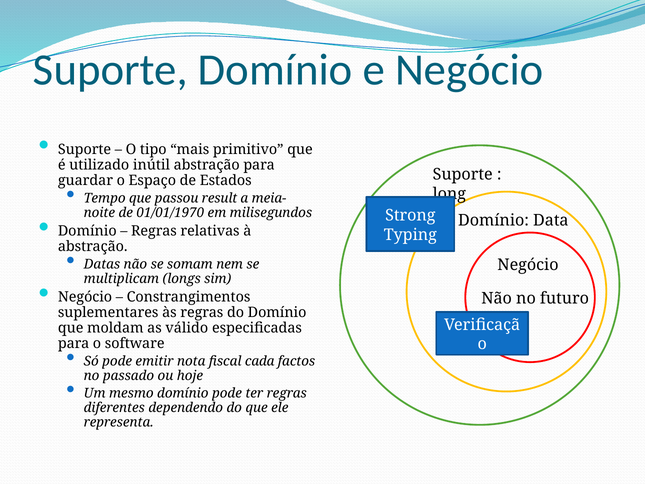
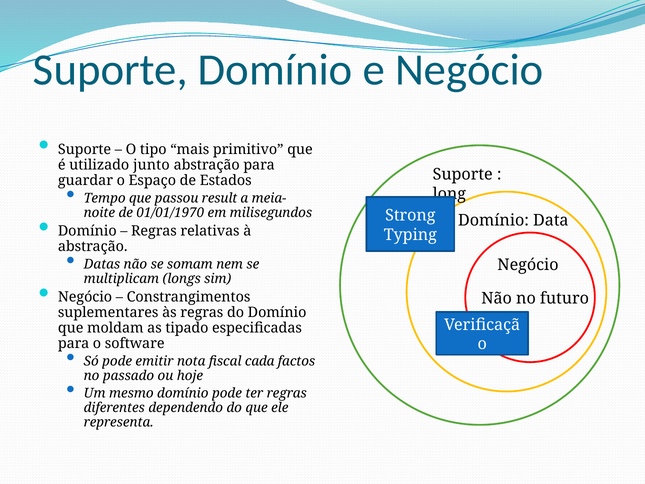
inútil: inútil -> junto (151, 165)
válido: válido -> tipado (187, 328)
